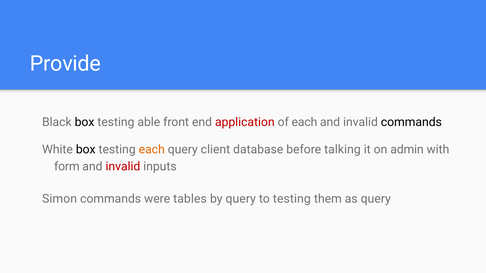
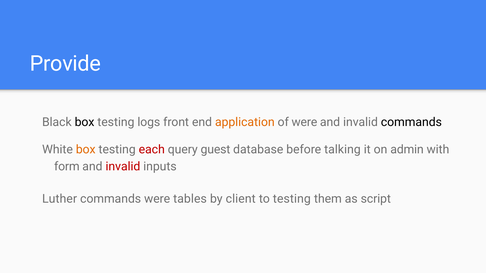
able: able -> logs (149, 122)
application colour: red -> orange (245, 122)
of each: each -> were (304, 122)
box colour: black -> orange (86, 150)
each colour: orange -> red (152, 150)
client: client -> guest (216, 150)
Simon: Simon -> Luther (60, 199)
by query: query -> client (241, 199)
as query: query -> script (376, 199)
